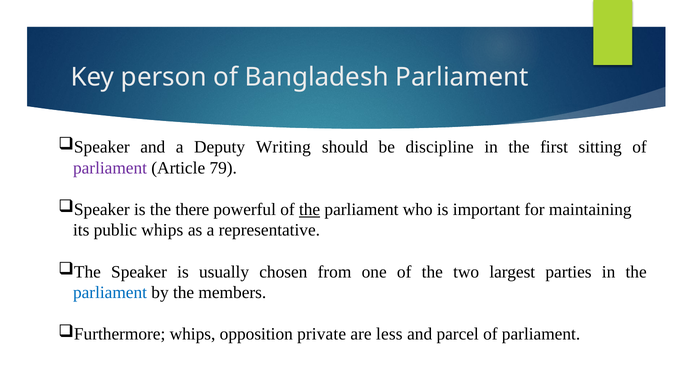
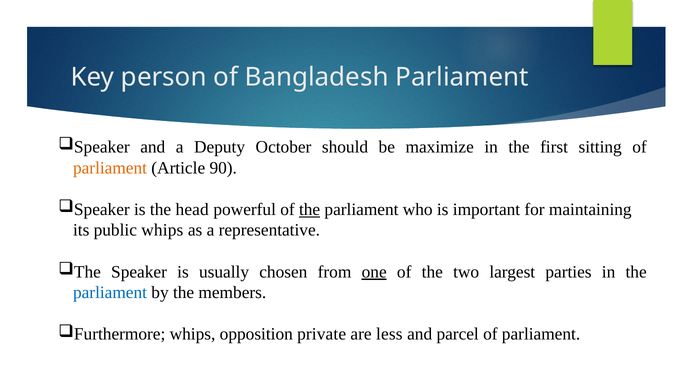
Writing: Writing -> October (283, 147)
discipline: discipline -> maximize (440, 147)
parliament colour: purple -> orange (110, 168)
79: 79 -> 90 (223, 168)
there: there -> head (192, 209)
one underline: none -> present (374, 272)
